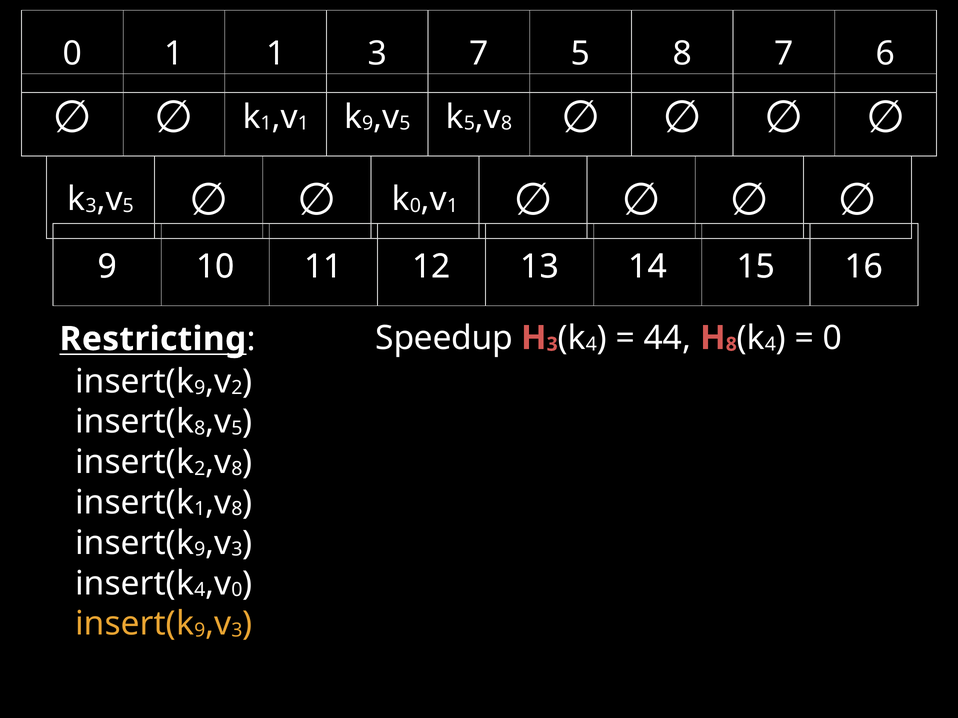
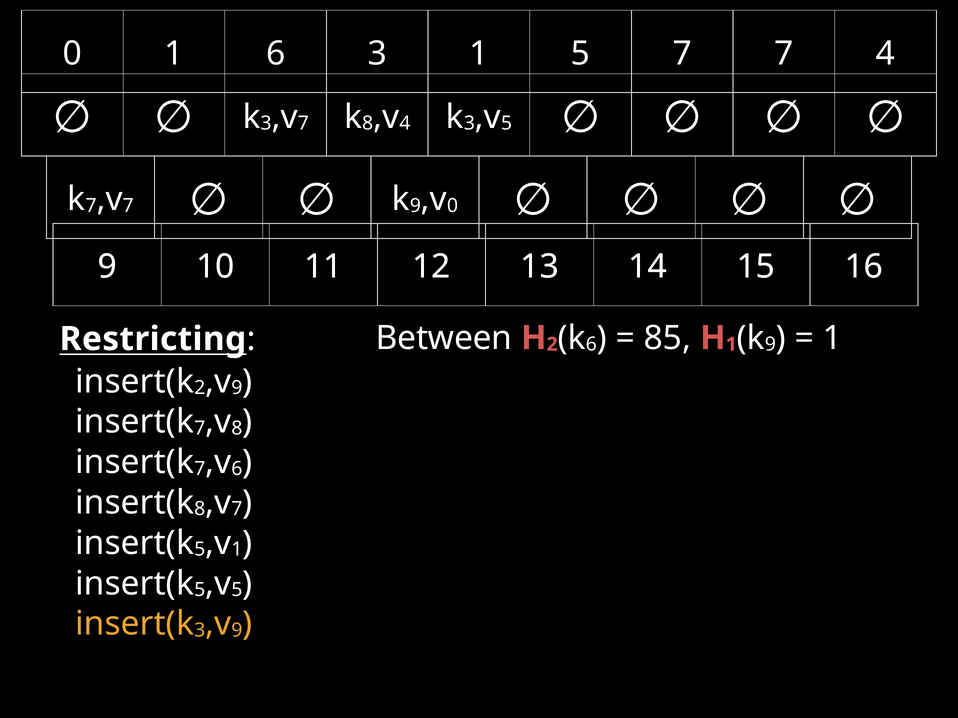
1 1: 1 -> 6 (276, 53)
3 7: 7 -> 1 (479, 53)
5 8: 8 -> 7 (682, 53)
7 6: 6 -> 4 (886, 53)
1: 1 -> 3 (266, 123)
1: 1 -> 7 (303, 123)
9: 9 -> 8 (368, 123)
5: 5 -> 4 (405, 123)
5: 5 -> 3 (469, 123)
8: 8 -> 5 (507, 123)
3: 3 -> 7 (91, 206)
5: 5 -> 7 (128, 206)
0: 0 -> 9 (415, 206)
1: 1 -> 0 (453, 206)
Speedup: Speedup -> Between (444, 338)
3: 3 -> 2 (552, 345)
4: 4 -> 6 (591, 345)
44: 44 -> 85 (667, 338)
8: 8 -> 1 (731, 345)
4: 4 -> 9 (770, 345)
0: 0 -> 1 (832, 338)
9: 9 -> 2 (200, 388)
2: 2 -> 9 (237, 388)
8: 8 -> 7 (200, 428)
5: 5 -> 8 (237, 428)
2: 2 -> 7 (200, 469)
8: 8 -> 6 (237, 469)
1: 1 -> 8 (200, 509)
8: 8 -> 7 (237, 509)
9: 9 -> 5 (200, 550)
3: 3 -> 1 (237, 550)
4: 4 -> 5 (200, 590)
0: 0 -> 5 (237, 590)
9: 9 -> 3 (200, 631)
3: 3 -> 9 (237, 631)
